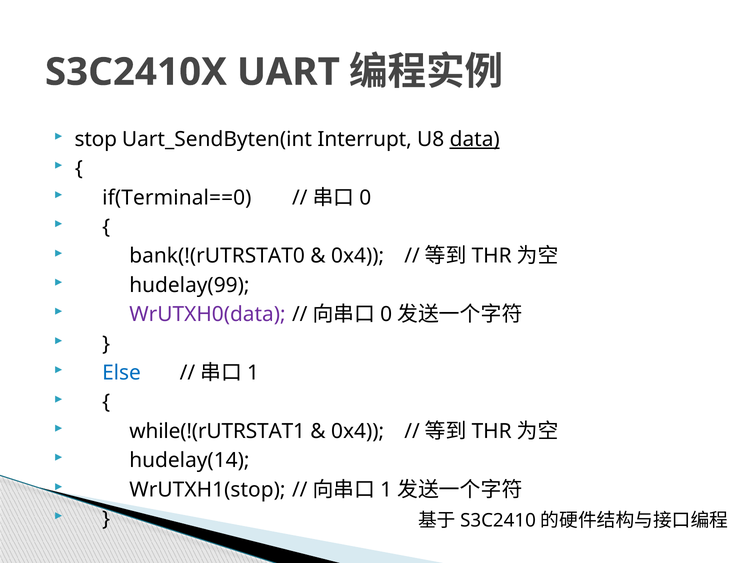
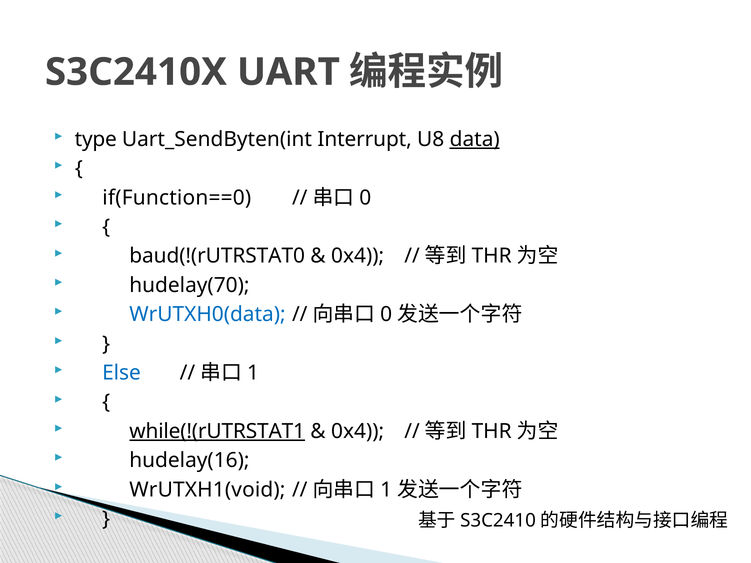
stop: stop -> type (96, 139)
if(Terminal==0: if(Terminal==0 -> if(Function==0 (177, 198)
bank(!(rUTRSTAT0: bank(!(rUTRSTAT0 -> baud(!(rUTRSTAT0 (217, 256)
hudelay(99: hudelay(99 -> hudelay(70 (189, 285)
WrUTXH0(data colour: purple -> blue (207, 315)
while(!(rUTRSTAT1 underline: none -> present (217, 431)
hudelay(14: hudelay(14 -> hudelay(16 (189, 461)
WrUTXH1(stop: WrUTXH1(stop -> WrUTXH1(void (207, 490)
